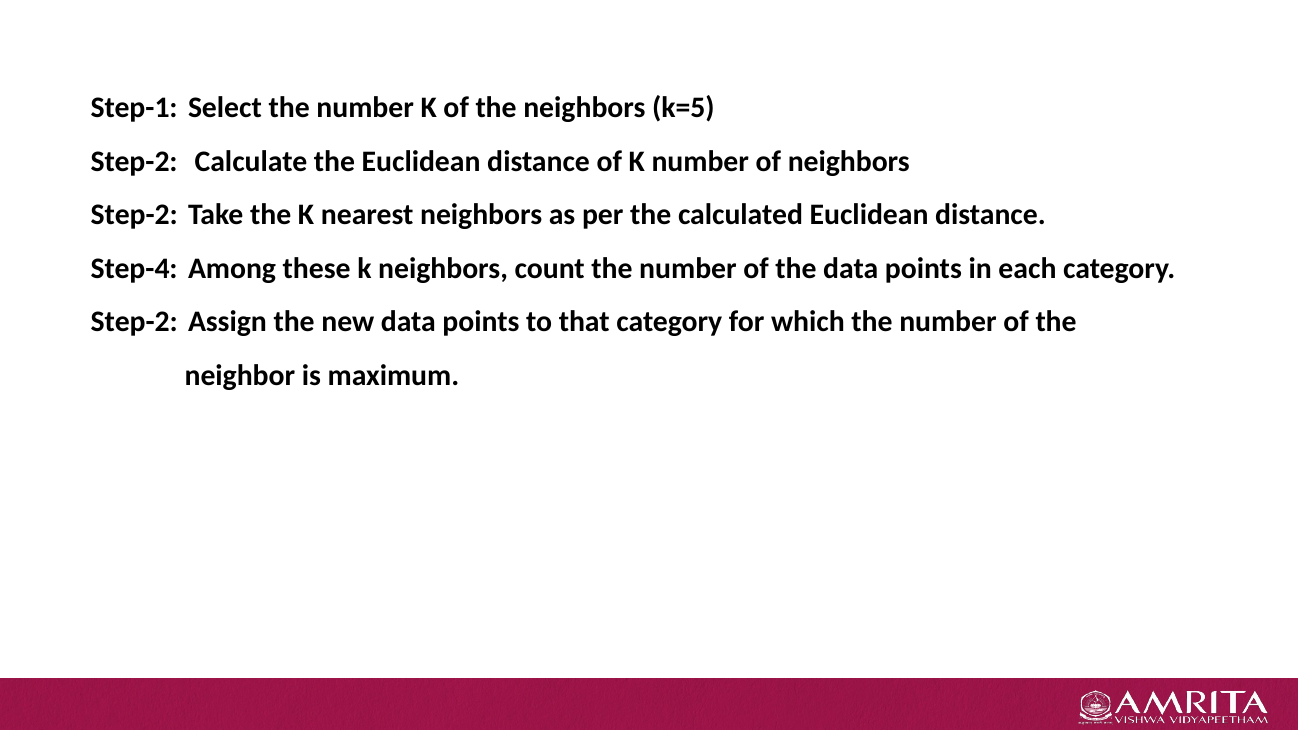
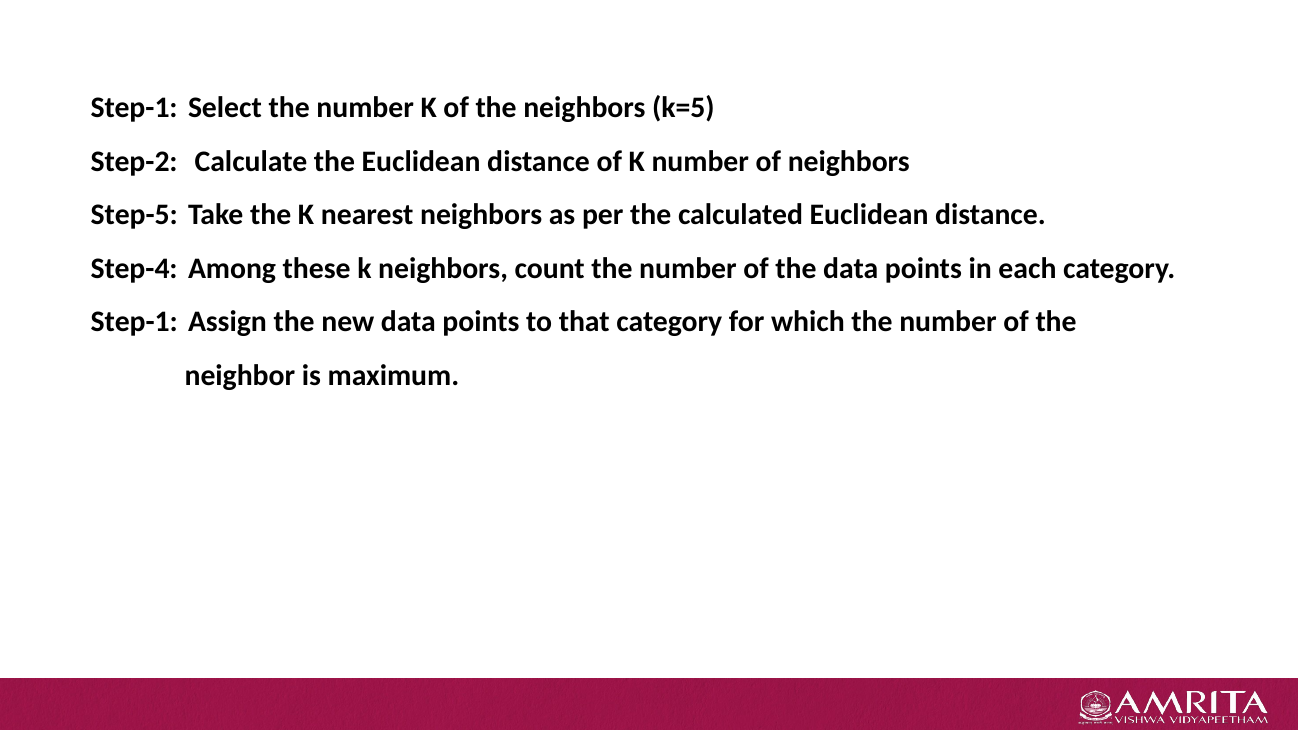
Step-2: Step-2 -> Step-5 (134, 215)
Step-2: Step-2 -> Step-1 (134, 322)
